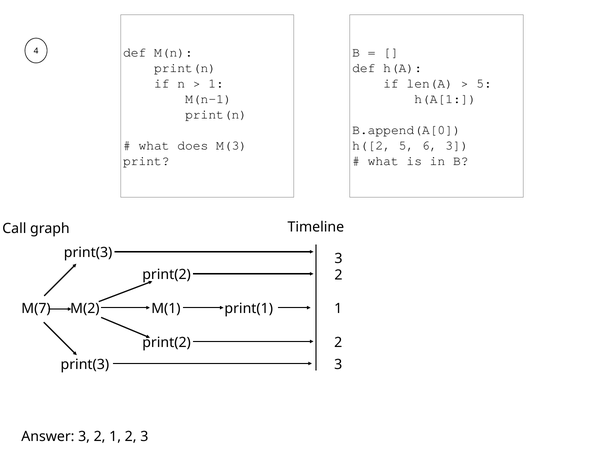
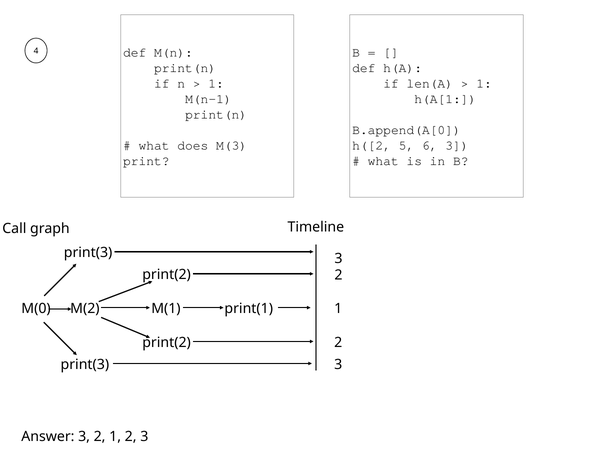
5: 5 -> 1 (484, 84)
M(7: M(7 -> M(0 (36, 309)
